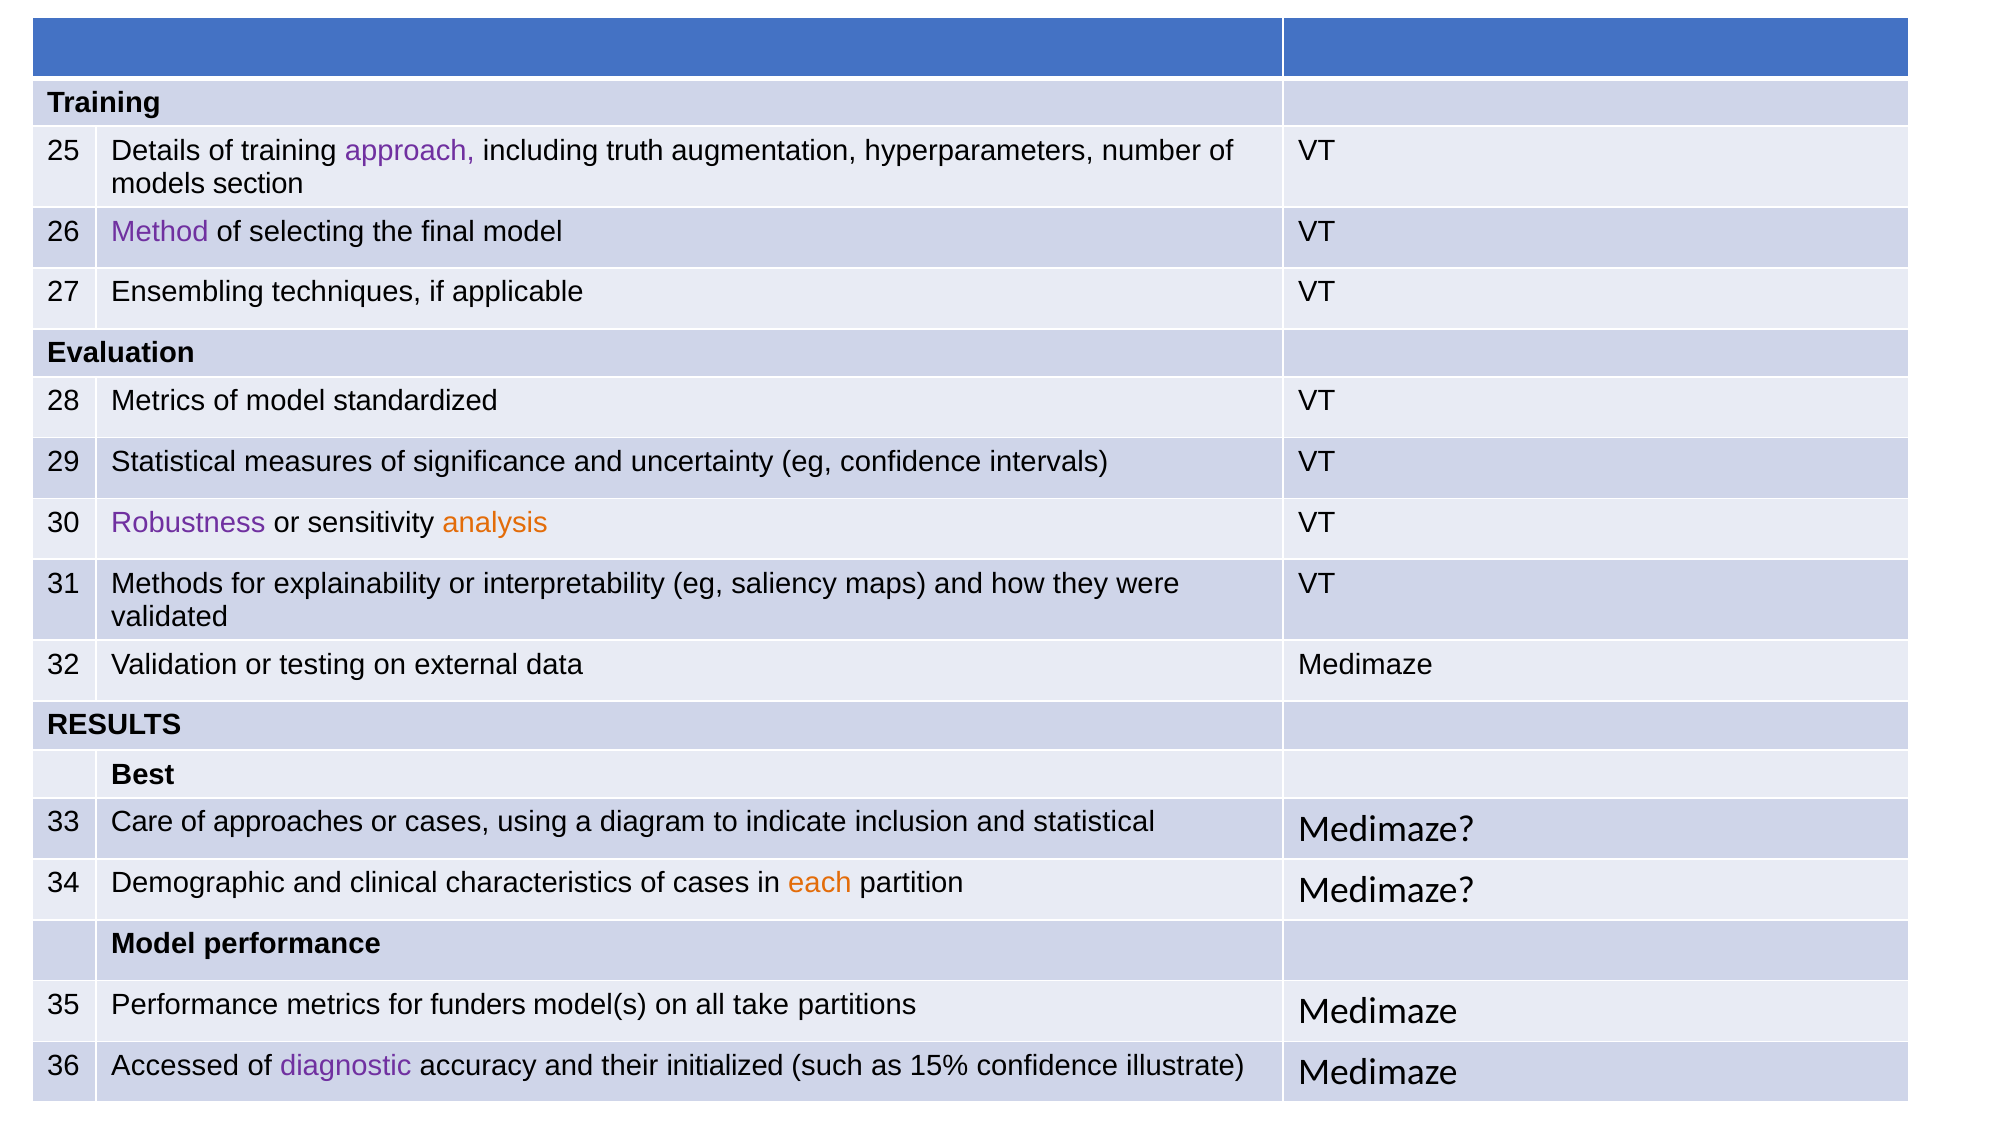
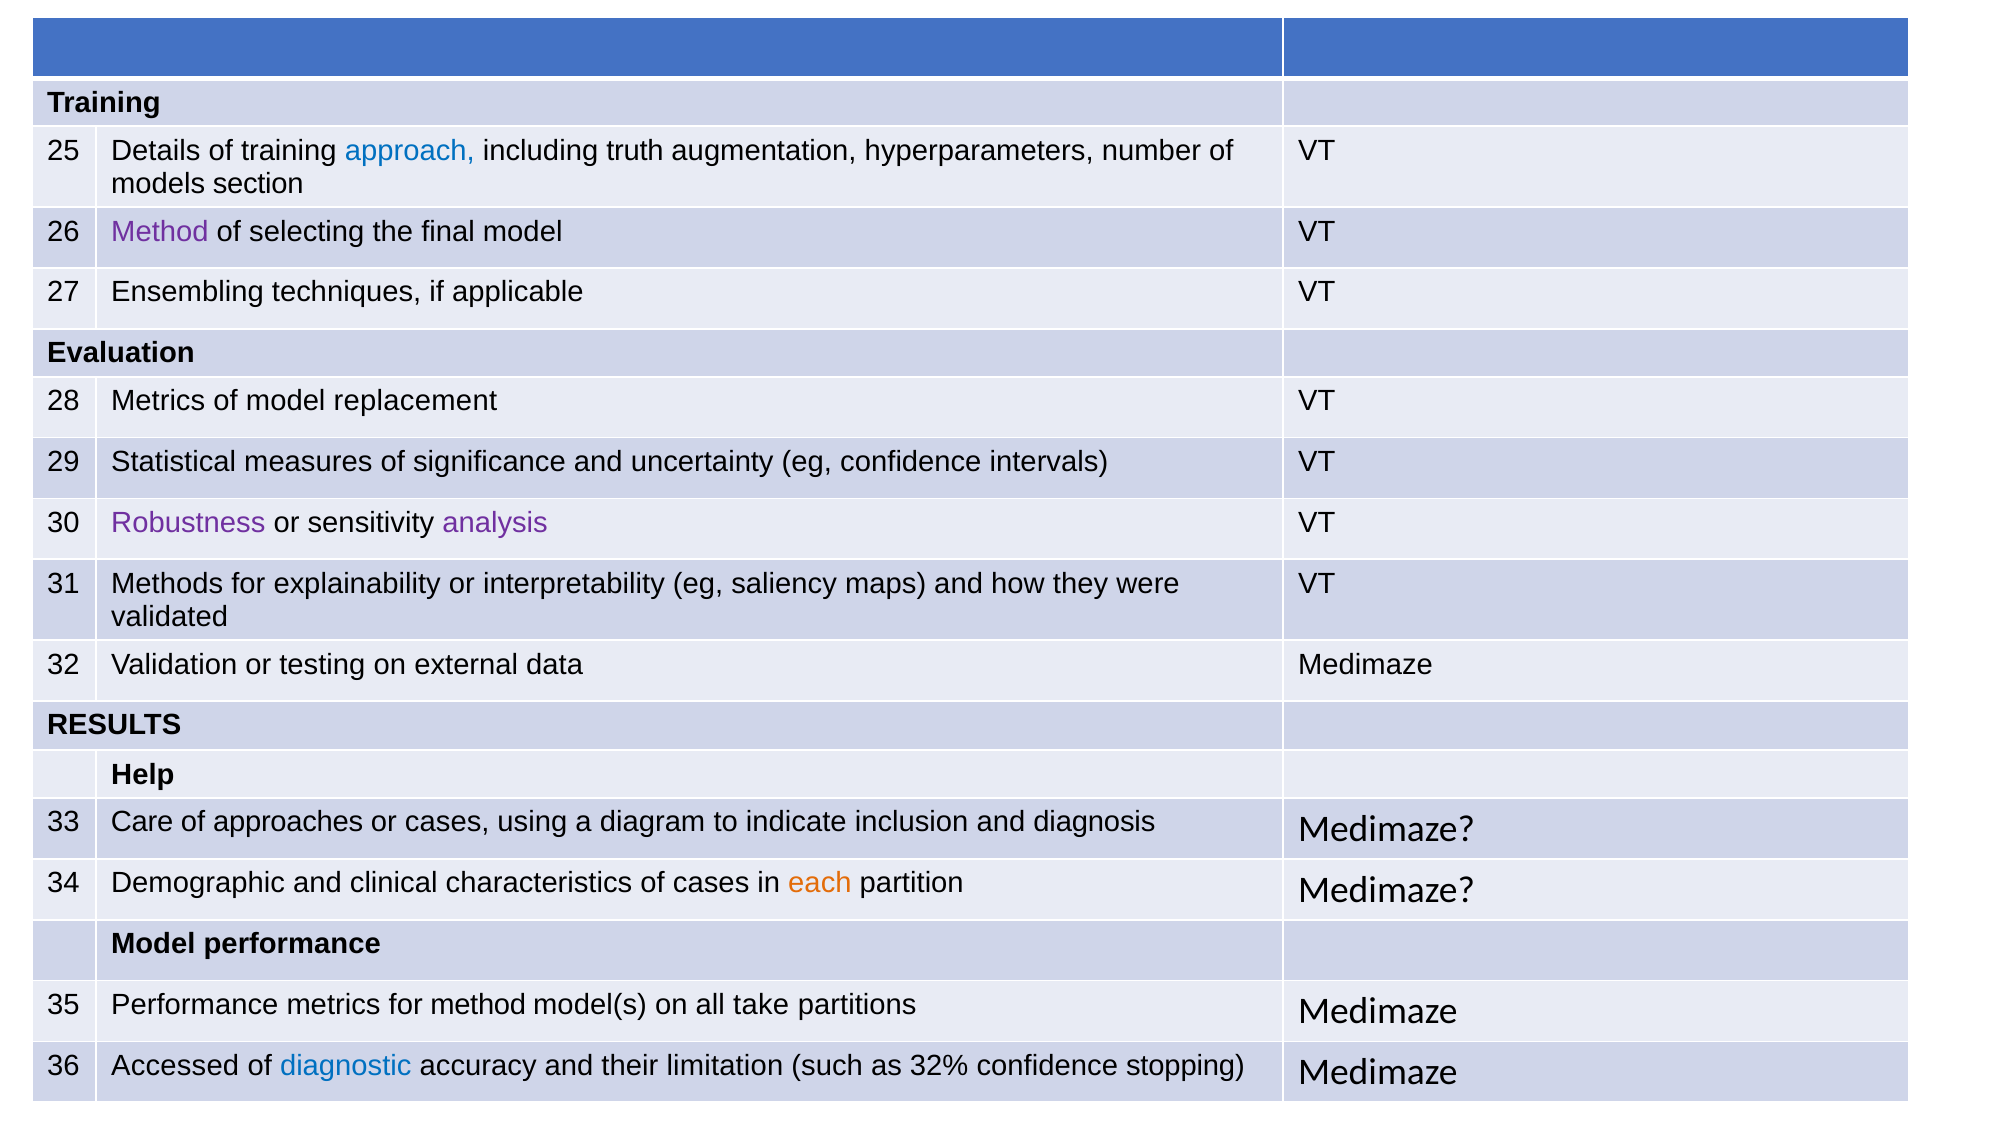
approach colour: purple -> blue (410, 151)
standardized: standardized -> replacement (415, 401)
analysis colour: orange -> purple (495, 523)
Best: Best -> Help (143, 774)
and statistical: statistical -> diagnosis (1094, 822)
for funders: funders -> method (478, 1005)
diagnostic colour: purple -> blue (346, 1065)
initialized: initialized -> limitation (725, 1065)
15%: 15% -> 32% (939, 1065)
illustrate: illustrate -> stopping (1185, 1065)
